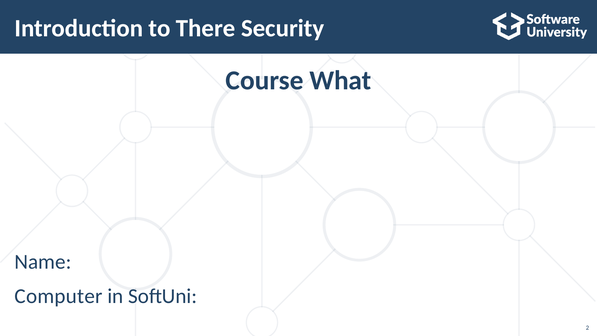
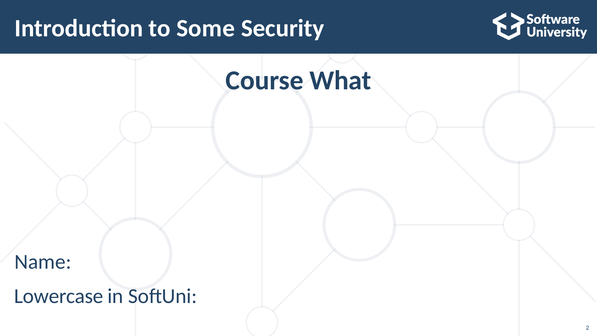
There: There -> Some (206, 28)
Computer: Computer -> Lowercase (59, 296)
